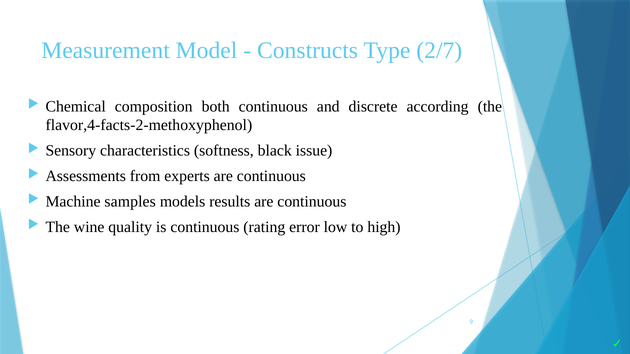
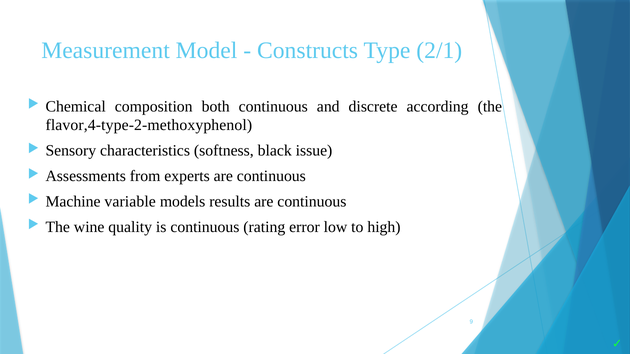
2/7: 2/7 -> 2/1 (439, 50)
flavor,4-facts-2-methoxyphenol: flavor,4-facts-2-methoxyphenol -> flavor,4-type-2-methoxyphenol (149, 125)
samples: samples -> variable (130, 202)
